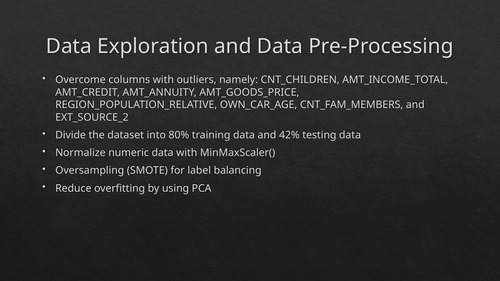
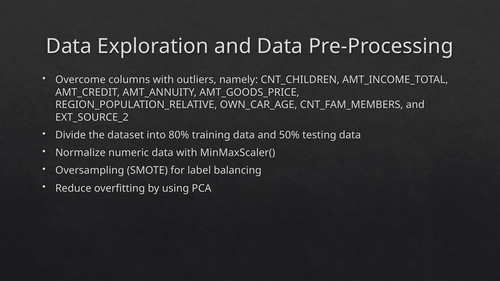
42%: 42% -> 50% (289, 135)
